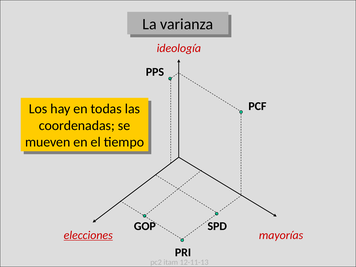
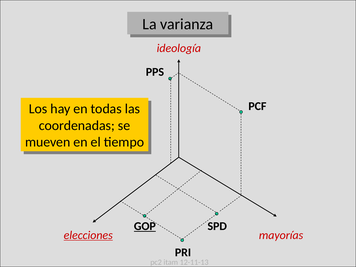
GOP underline: none -> present (145, 226)
